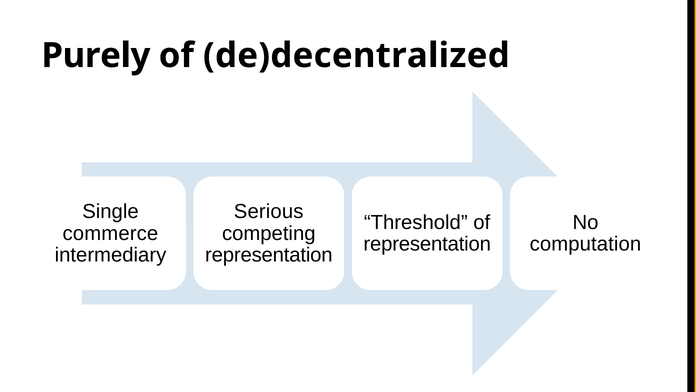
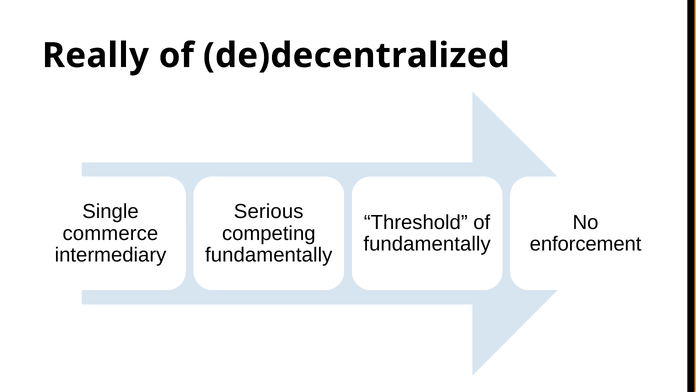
Purely: Purely -> Really (96, 55)
representation: representation -> fundamentally (427, 244)
computation: computation -> enforcement (586, 244)
representation: representation -> fundamentally (269, 255)
